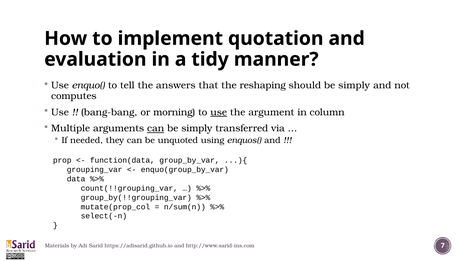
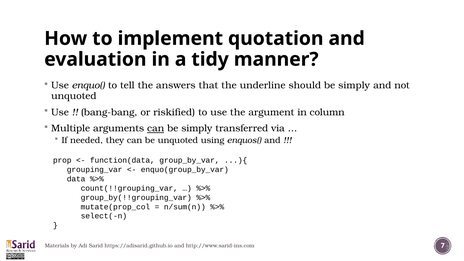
reshaping: reshaping -> underline (263, 85)
computes: computes -> unquoted (74, 96)
morning: morning -> riskified (174, 112)
use underline: present -> none (219, 112)
